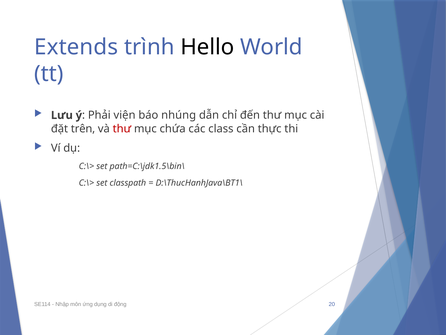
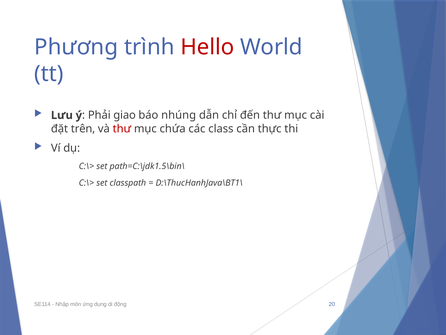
Extends: Extends -> Phương (76, 47)
Hello colour: black -> red (207, 47)
viện: viện -> giao (125, 115)
